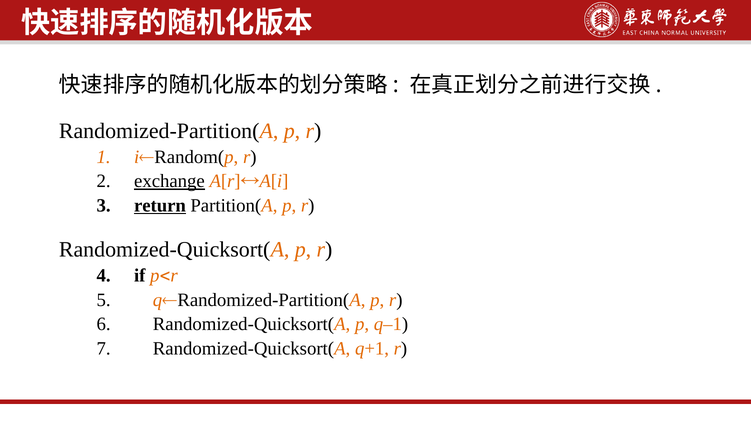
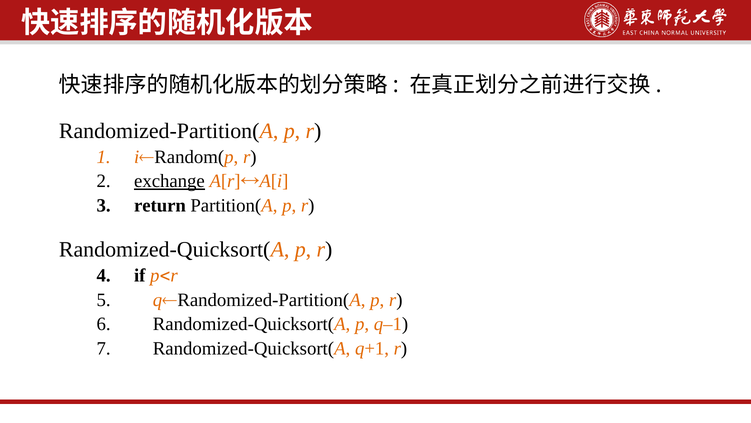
return underline: present -> none (160, 205)
